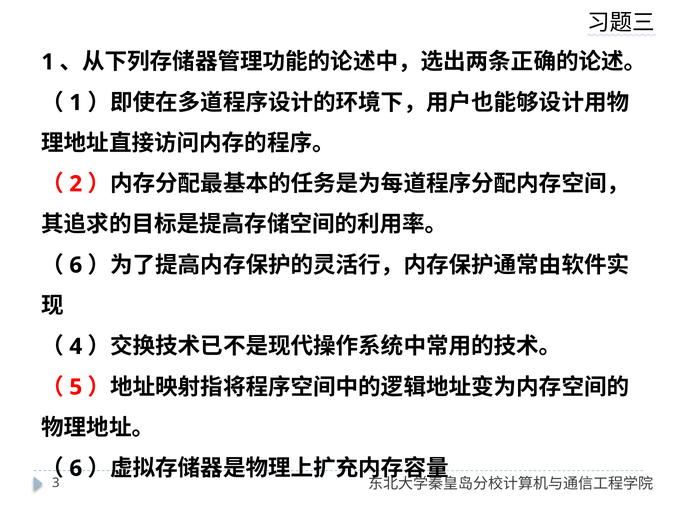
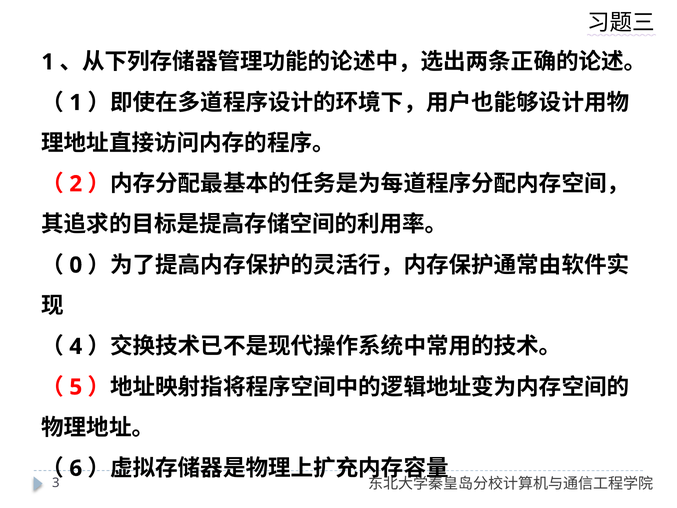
6: 6 -> 0 (76, 265)
